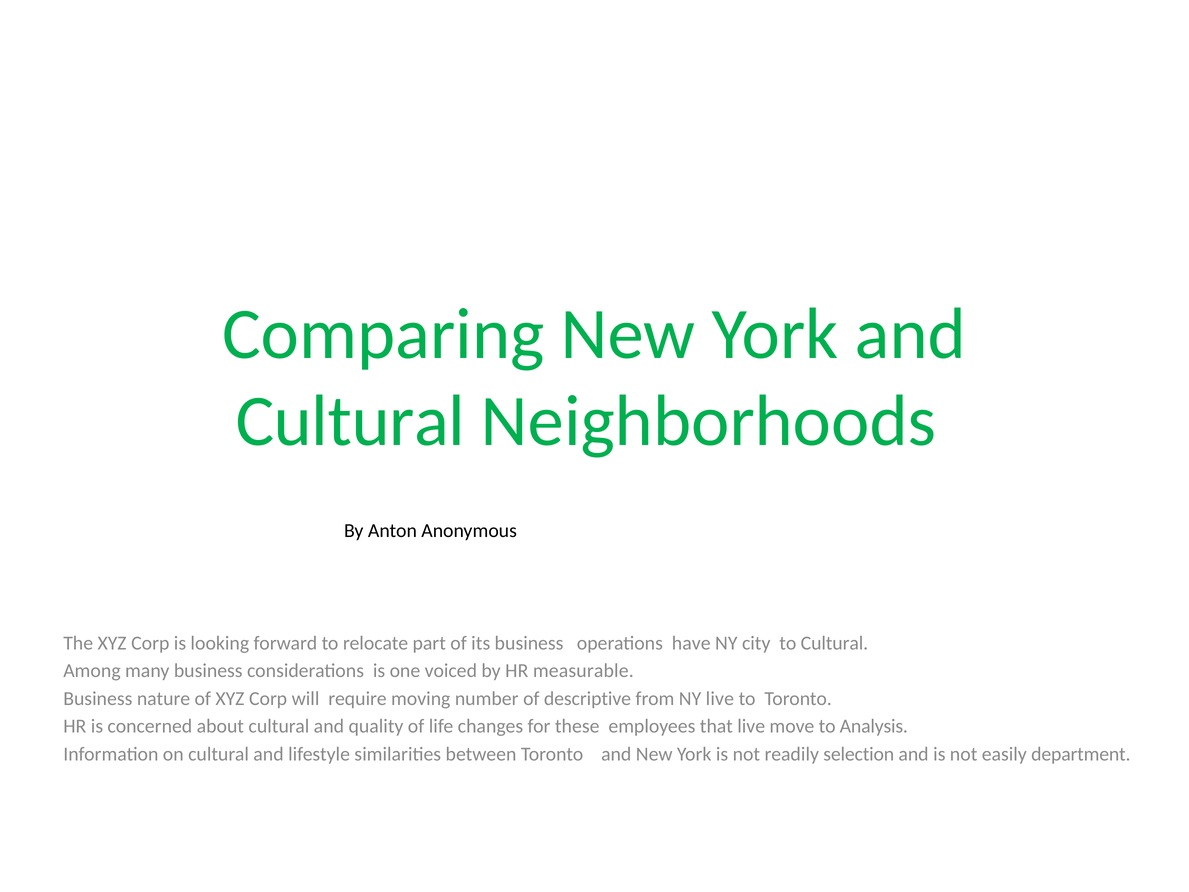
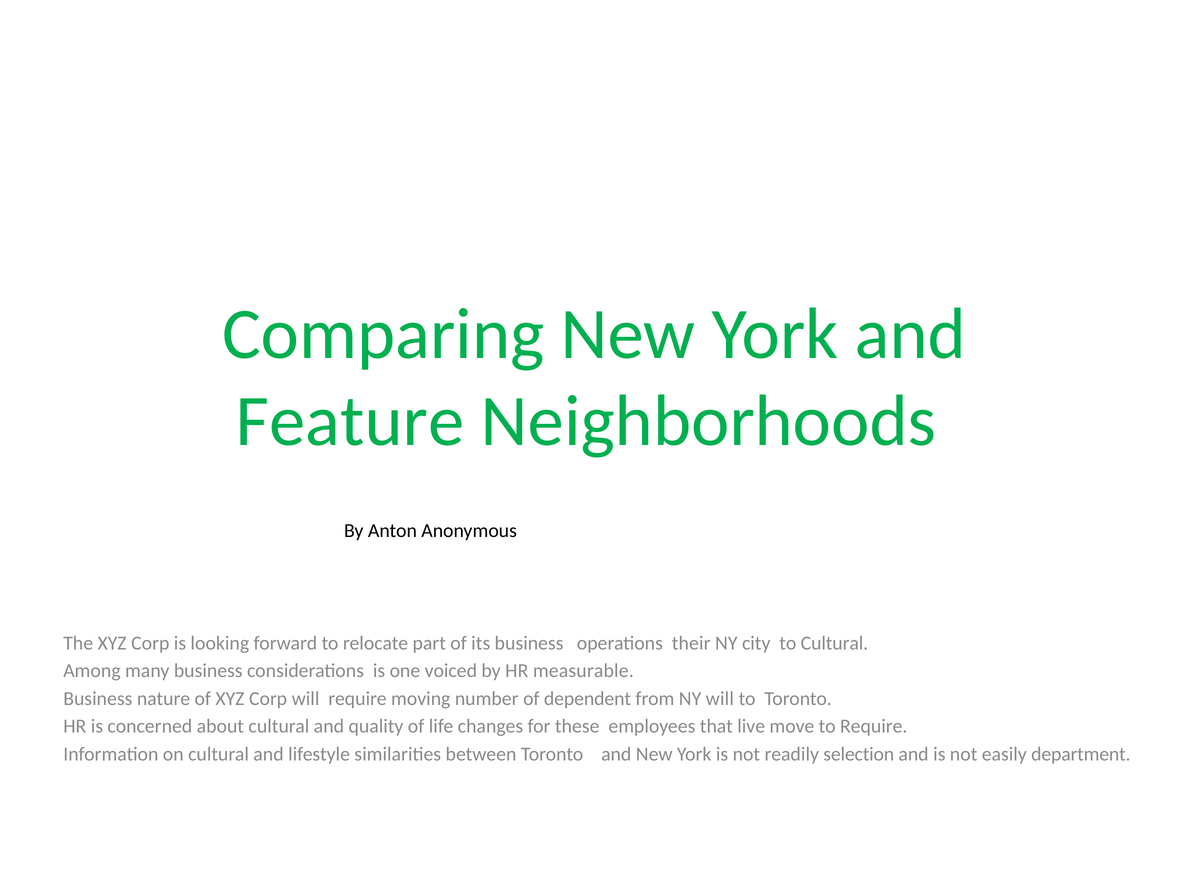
Cultural: Cultural -> Feature (350, 421)
have: have -> their (691, 643)
descriptive: descriptive -> dependent (588, 698)
NY live: live -> will (720, 698)
to Analysis: Analysis -> Require (874, 726)
